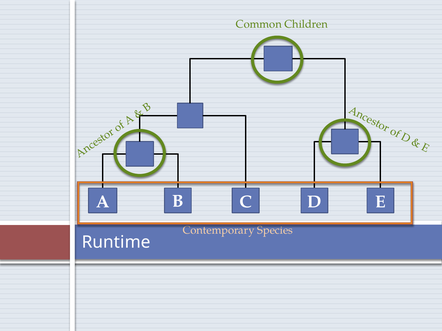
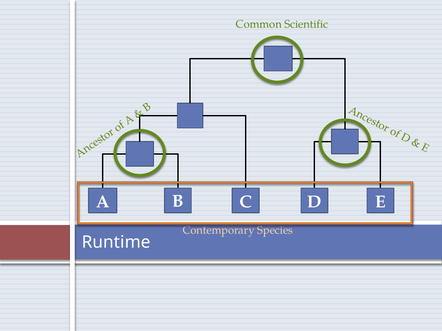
Children: Children -> Scientific (306, 24)
